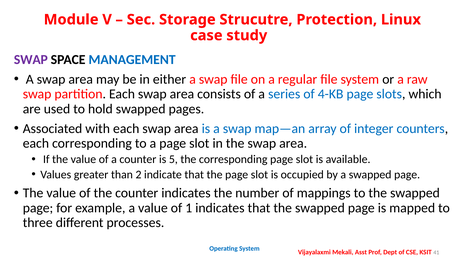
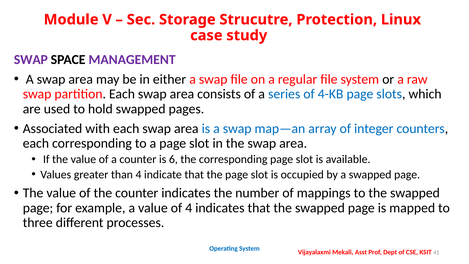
MANAGEMENT colour: blue -> purple (132, 60)
5: 5 -> 6 (173, 159)
than 2: 2 -> 4 (138, 174)
of 1: 1 -> 4 (189, 208)
